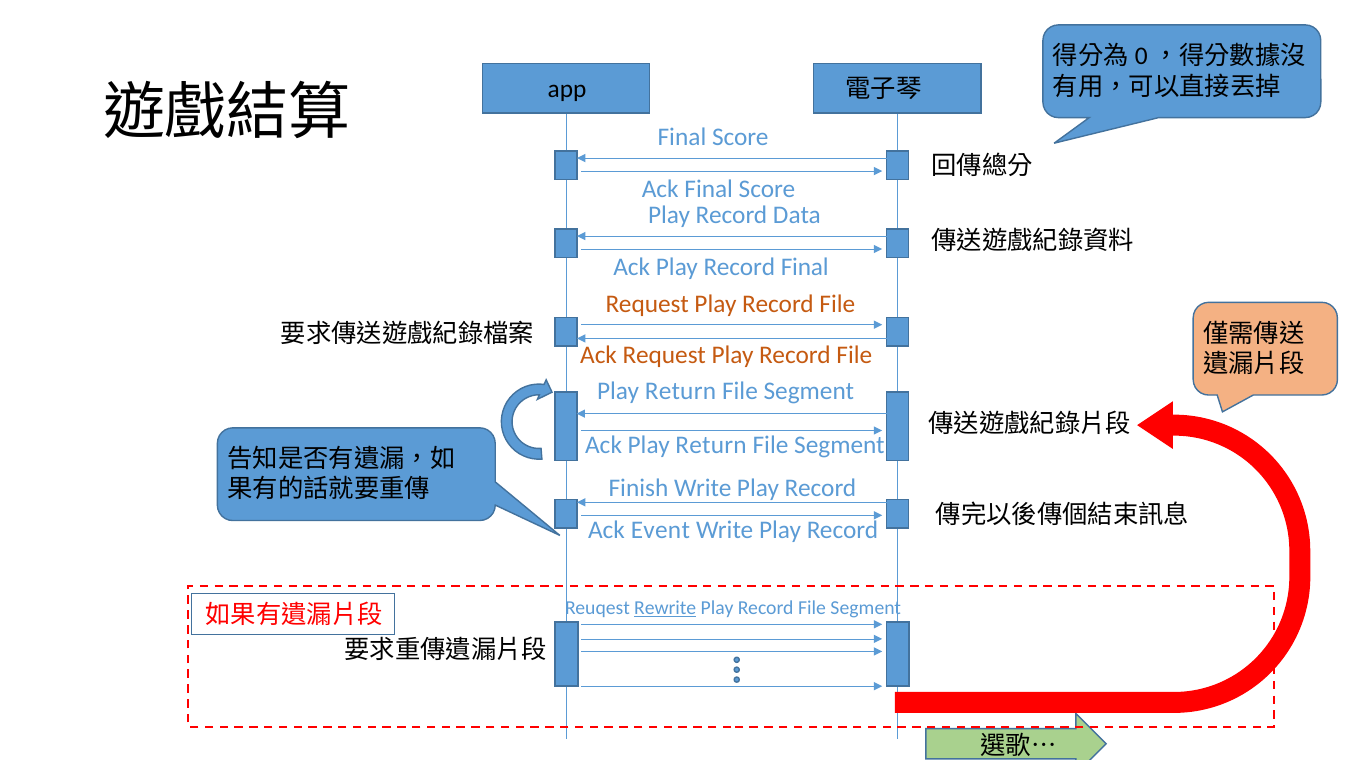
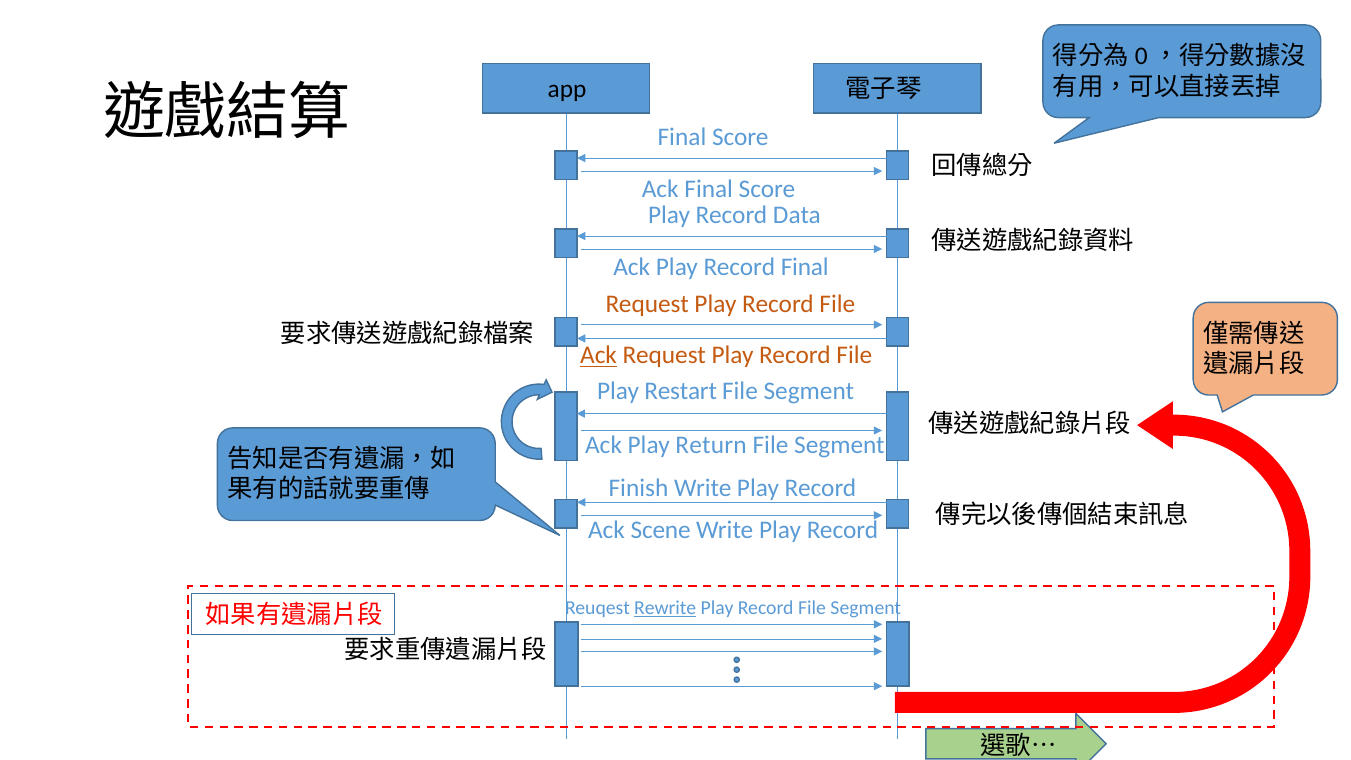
Ack underline: none -> present (599, 355)
Return: Return -> Restart (681, 391)
Event: Event -> Scene (661, 530)
